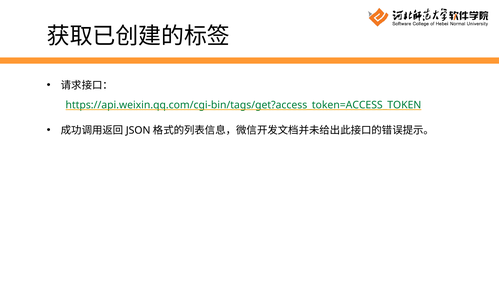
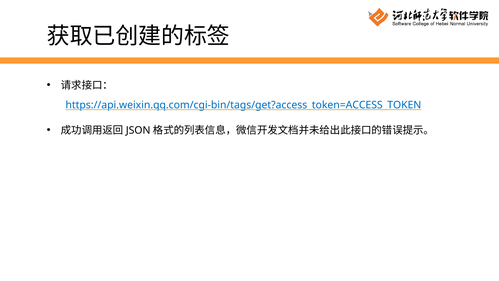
https://api.weixin.qq.com/cgi-bin/tags/get?access_token=ACCESS_TOKEN colour: green -> blue (243, 105)
